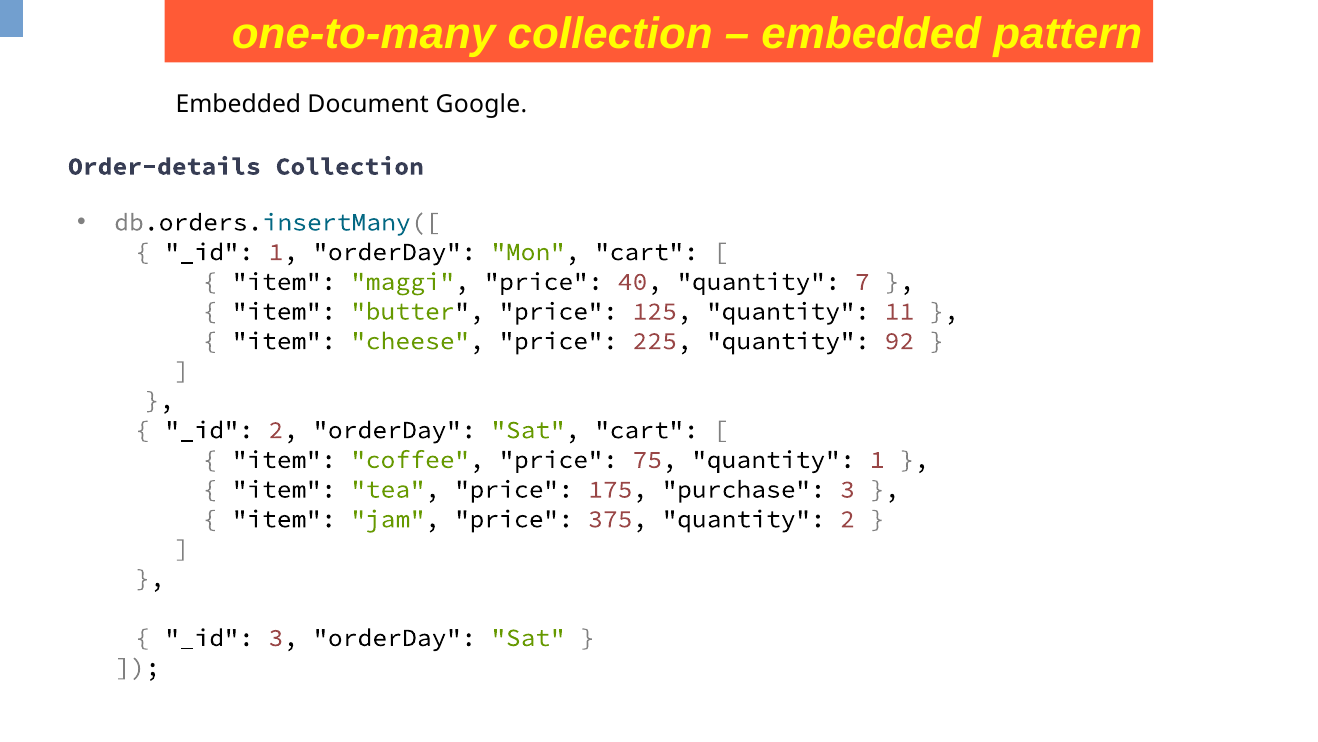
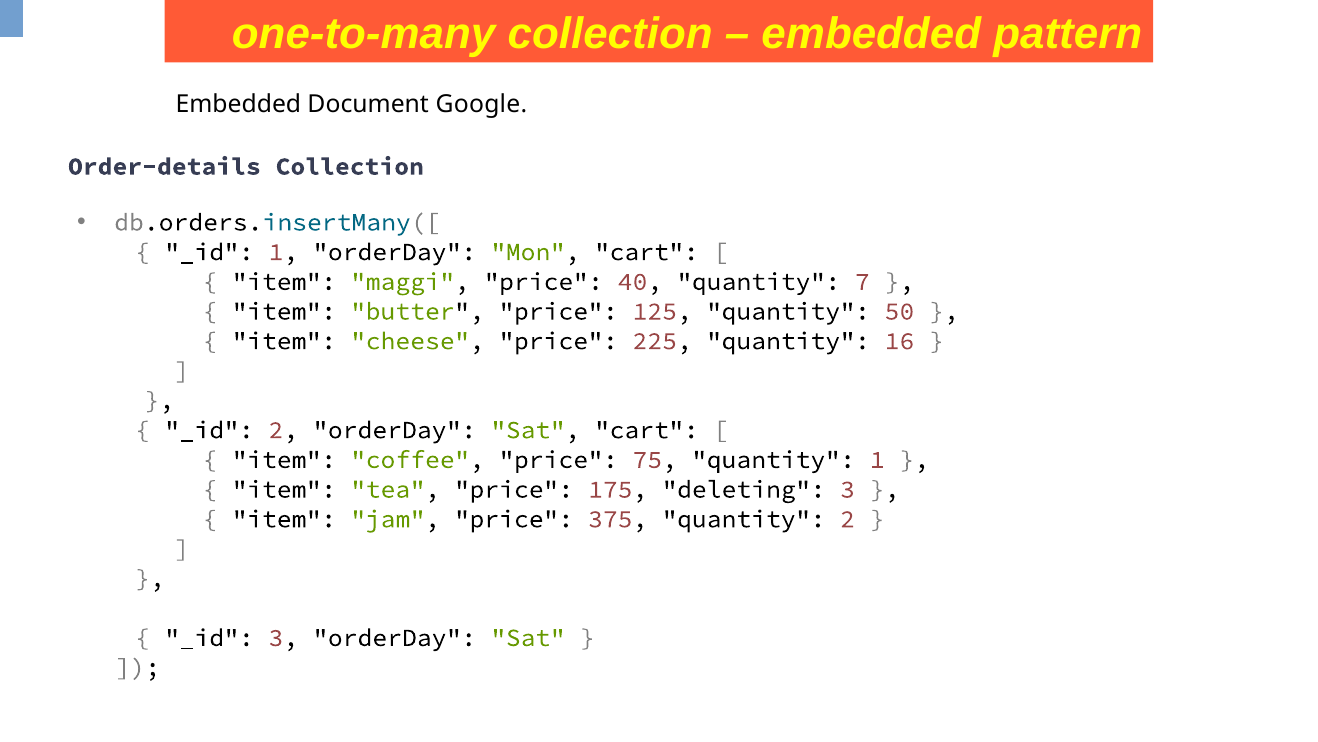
11: 11 -> 50 (899, 311)
92: 92 -> 16 (899, 341)
purchase: purchase -> deleting (744, 489)
